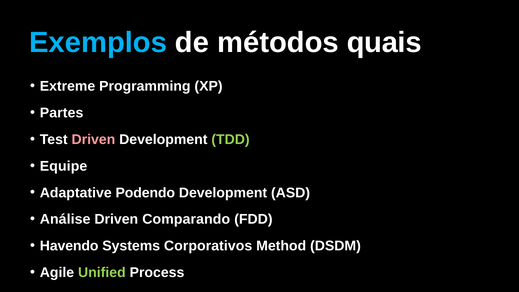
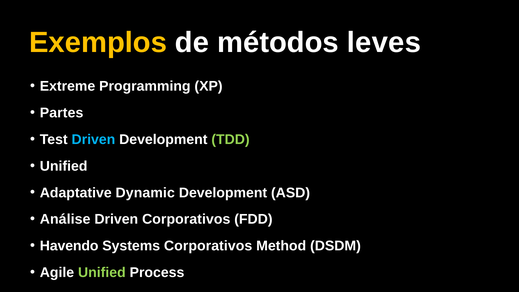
Exemplos colour: light blue -> yellow (98, 43)
quais: quais -> leves (384, 43)
Driven colour: pink -> light blue (93, 140)
Equipe: Equipe -> Unified (64, 166)
Podendo: Podendo -> Dynamic (145, 193)
Driven Comparando: Comparando -> Corporativos (186, 219)
